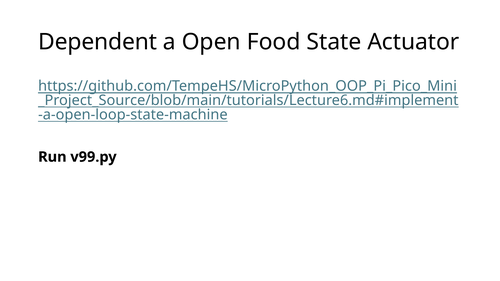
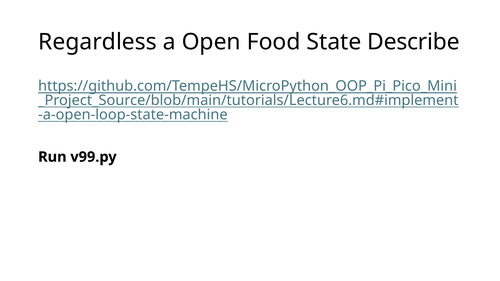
Dependent: Dependent -> Regardless (98, 42)
Actuator: Actuator -> Describe (413, 42)
